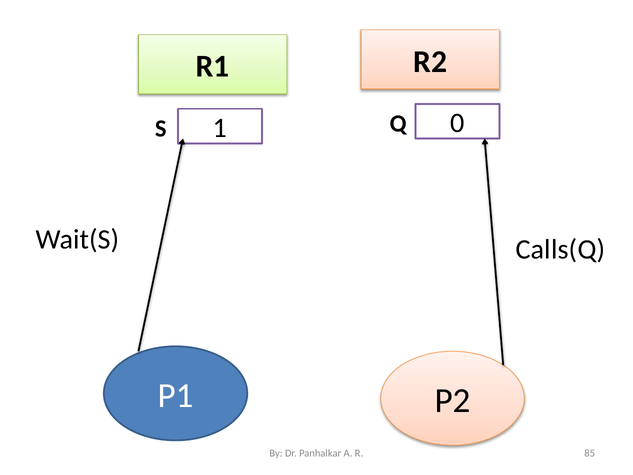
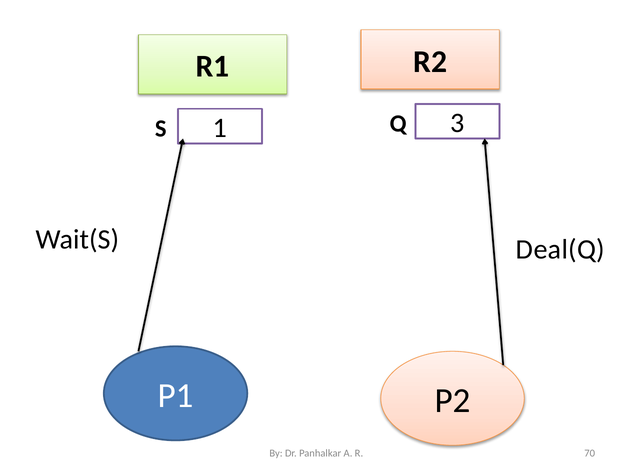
0: 0 -> 3 (457, 123)
Calls(Q: Calls(Q -> Deal(Q (560, 249)
85: 85 -> 70 (590, 453)
